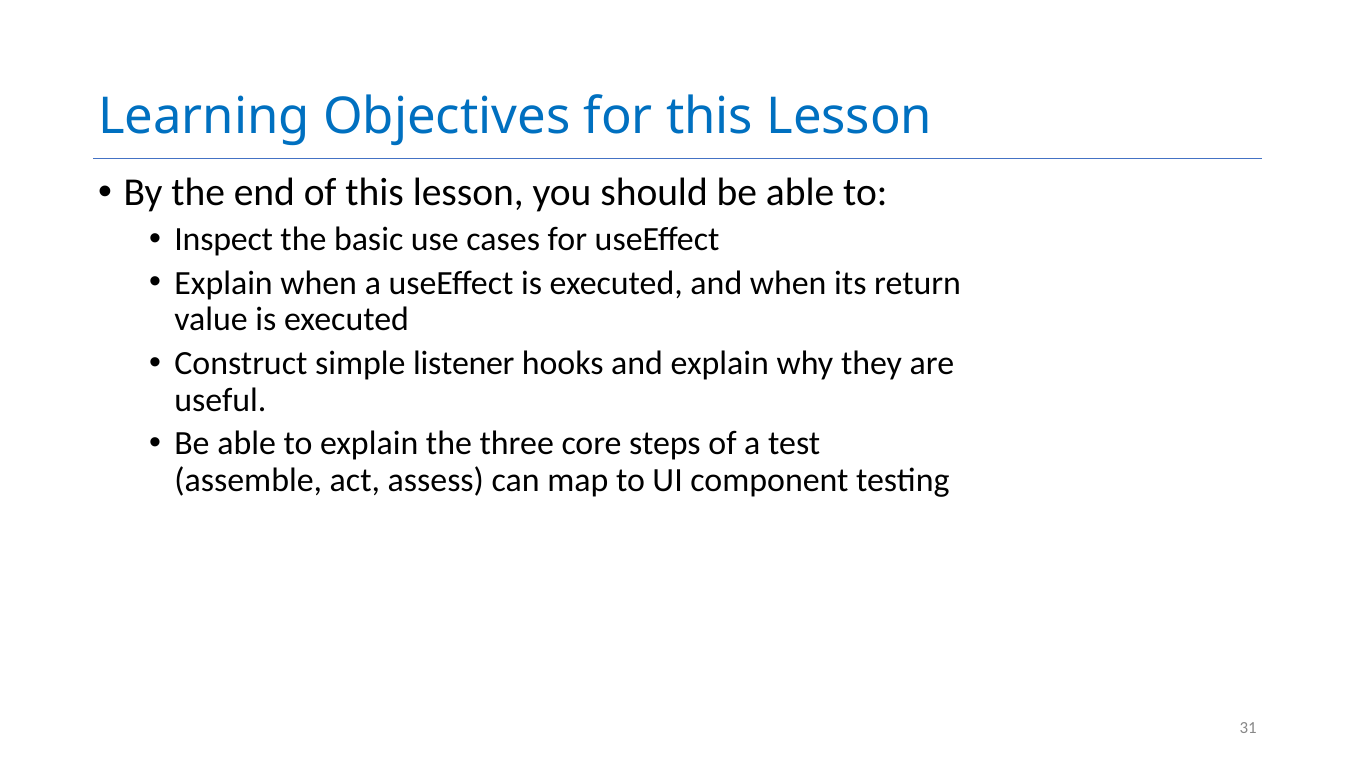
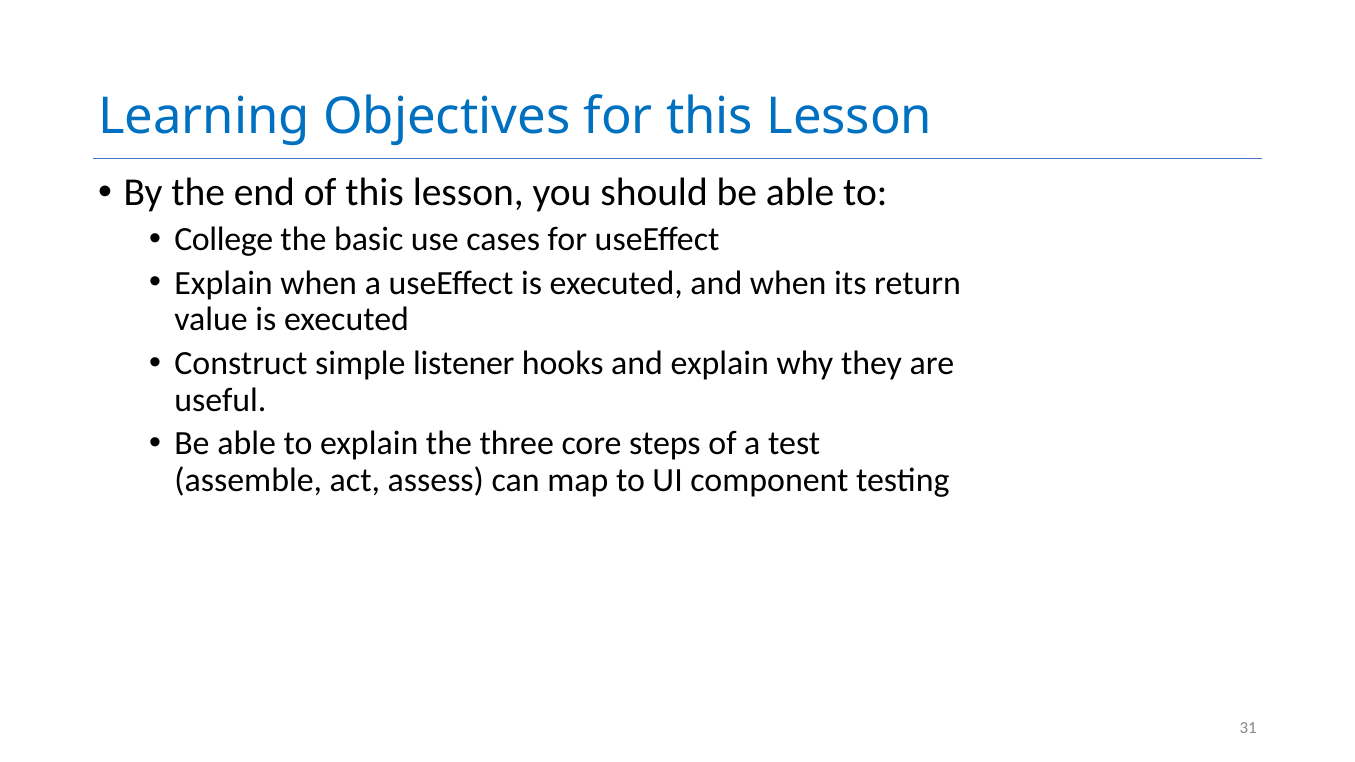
Inspect: Inspect -> College (224, 240)
